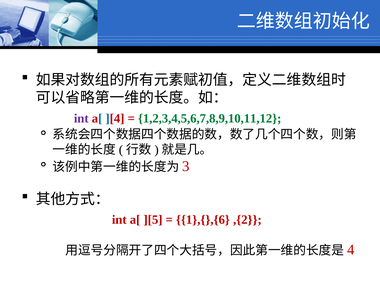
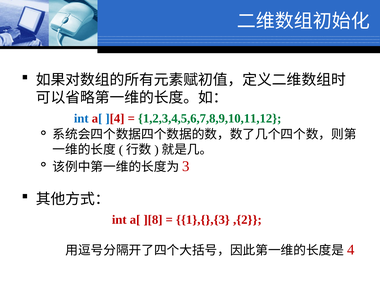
int colour: purple -> blue (81, 118)
][5: ][5 -> ][8 (153, 220)
1},{},{6: 1},{},{6 -> 1},{},{3 (203, 220)
